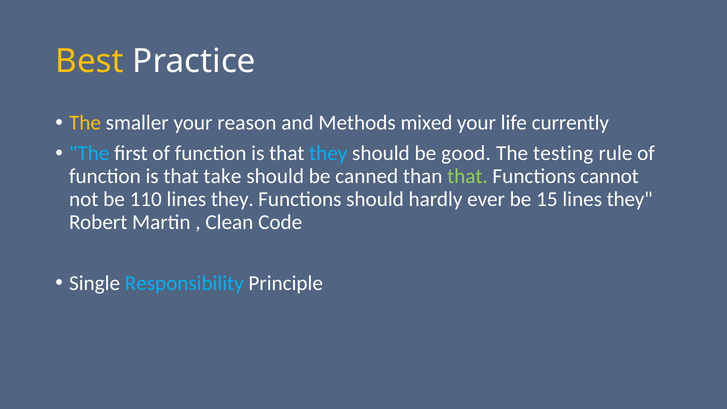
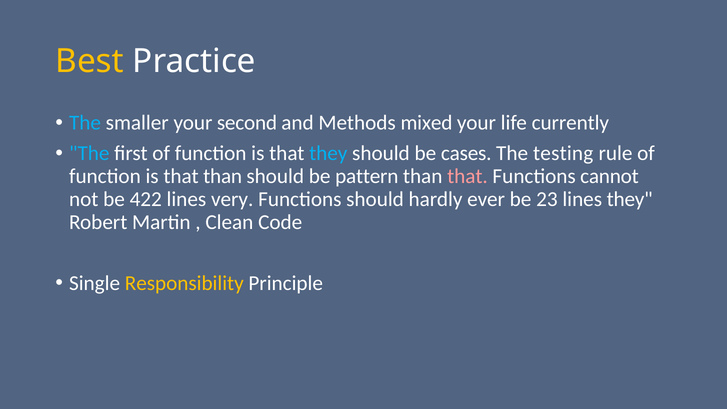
The colour: yellow -> light blue (85, 123)
reason: reason -> second (247, 123)
good: good -> cases (466, 153)
that take: take -> than (223, 176)
canned: canned -> pattern (367, 176)
that colour: light green -> pink (467, 176)
110: 110 -> 422 (146, 199)
they: they -> very (232, 199)
15: 15 -> 23 (547, 199)
Responsibility colour: light blue -> yellow (184, 283)
